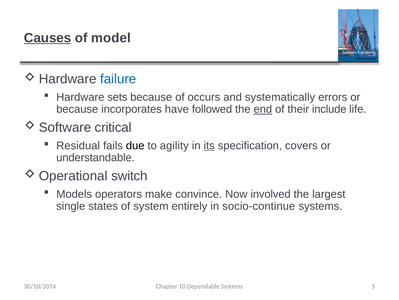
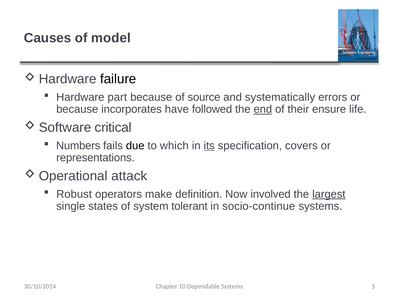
Causes underline: present -> none (48, 38)
failure colour: blue -> black (118, 79)
sets: sets -> part (117, 97)
occurs: occurs -> source (204, 97)
include: include -> ensure (329, 109)
Residual: Residual -> Numbers (78, 145)
agility: agility -> which (174, 145)
understandable: understandable -> representations (95, 157)
switch: switch -> attack (129, 175)
Models: Models -> Robust (74, 194)
convince: convince -> definition (199, 194)
largest underline: none -> present (329, 194)
entirely: entirely -> tolerant (189, 206)
